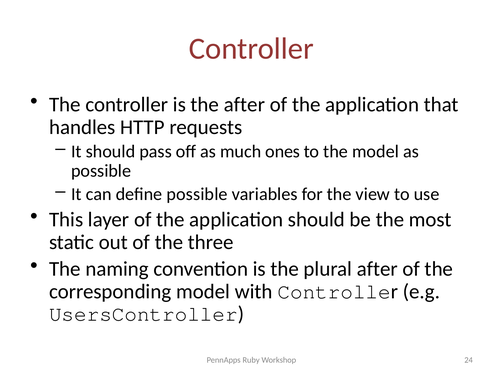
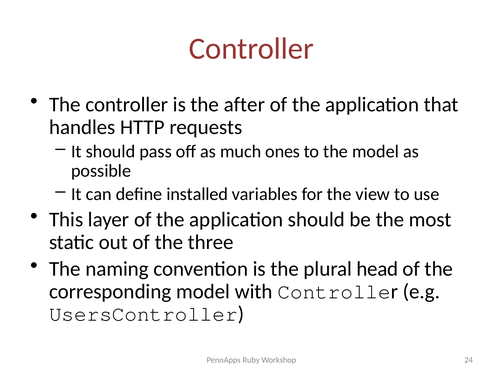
define possible: possible -> installed (197, 194)
plural after: after -> head (377, 269)
